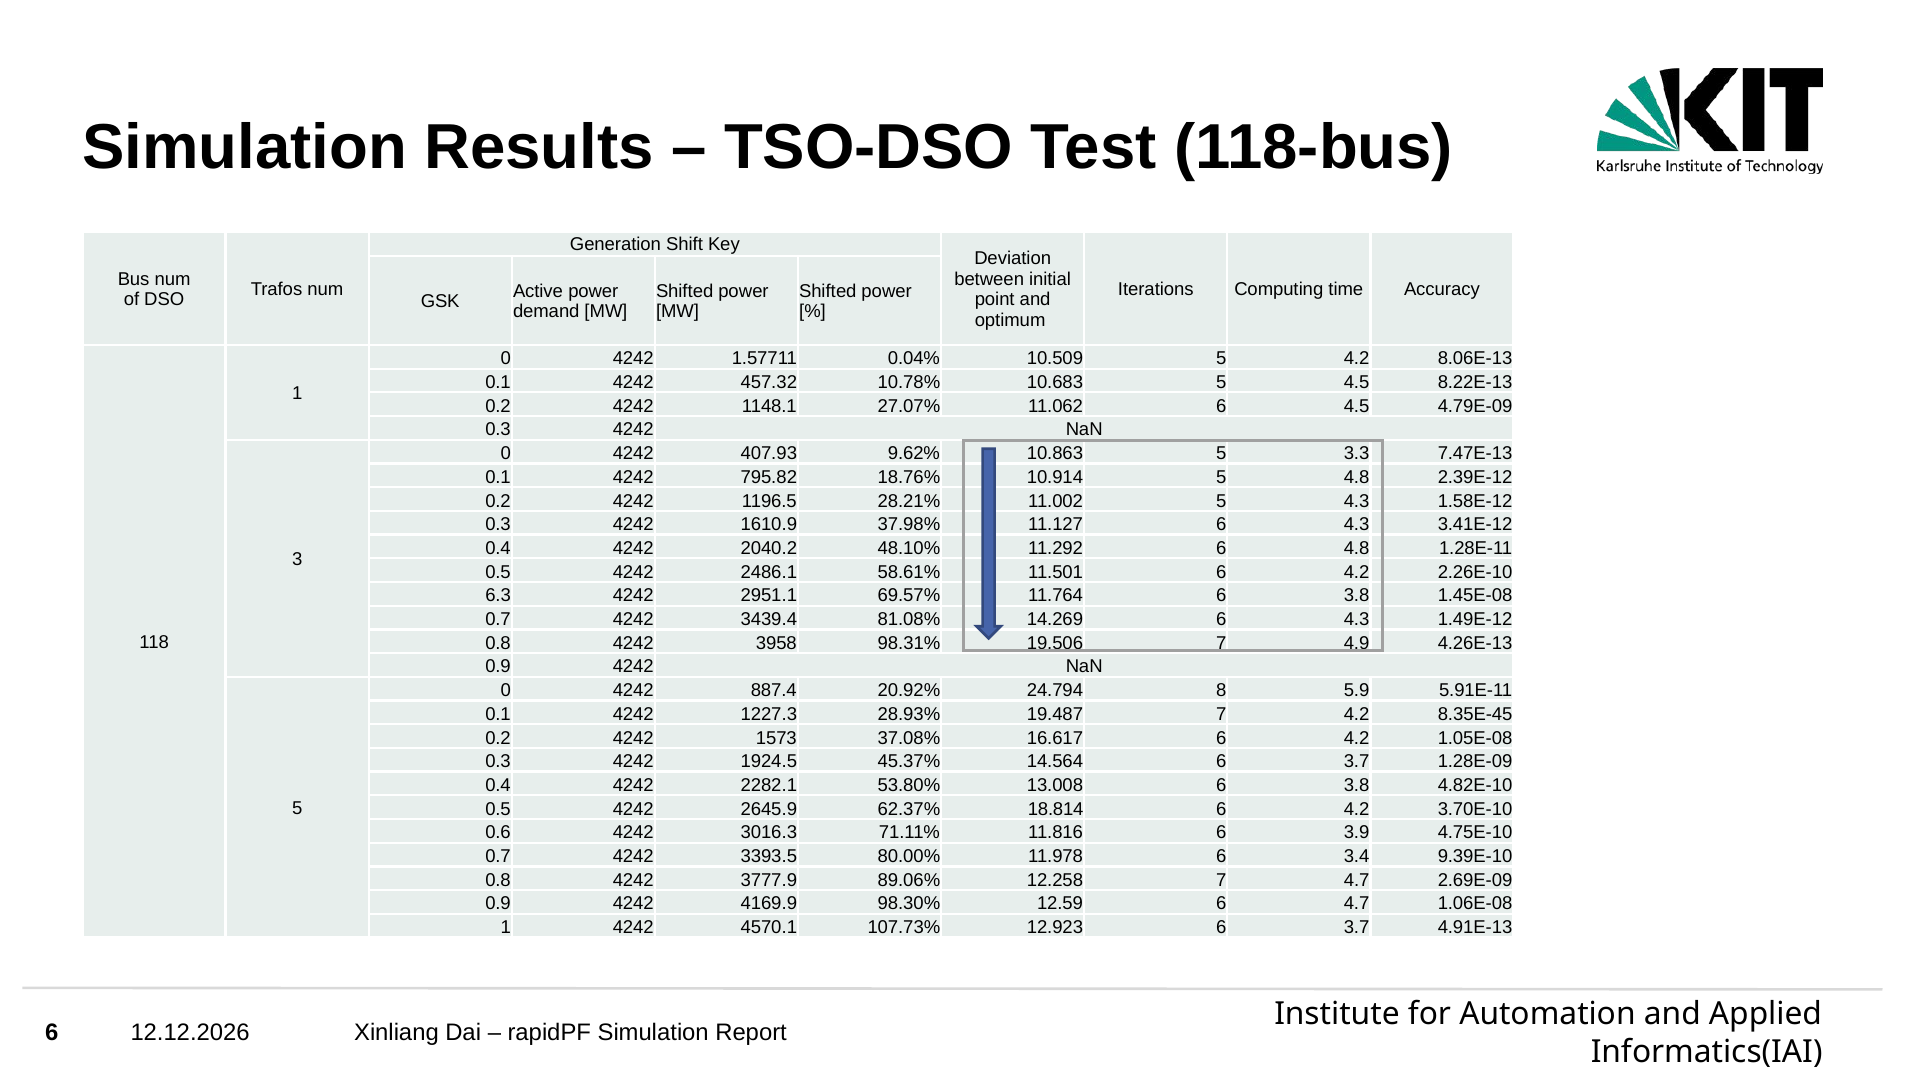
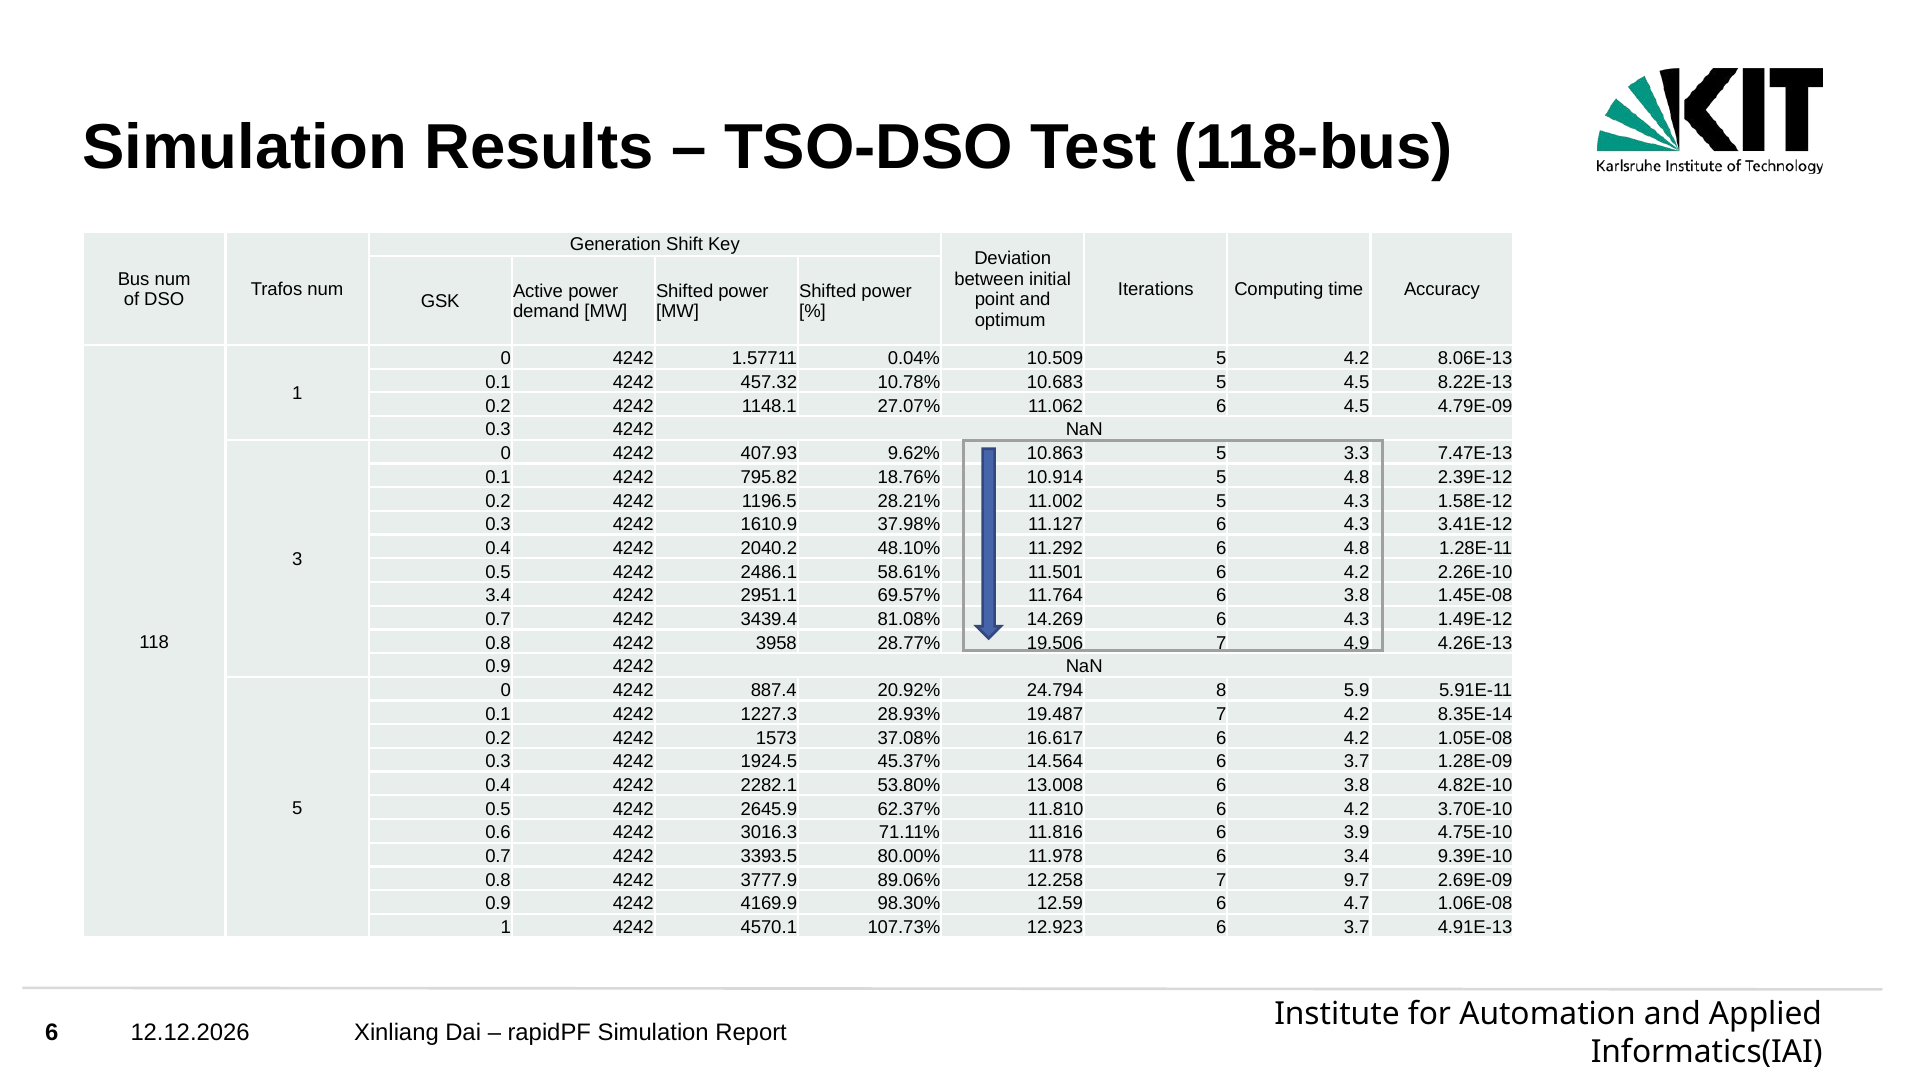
6.3: 6.3 -> 3.4 (498, 596)
98.31%: 98.31% -> 28.77% (909, 643)
8.35E-45: 8.35E-45 -> 8.35E-14 (1475, 714)
18.814: 18.814 -> 11.810 (1056, 809)
7 4.7: 4.7 -> 9.7 (1357, 880)
